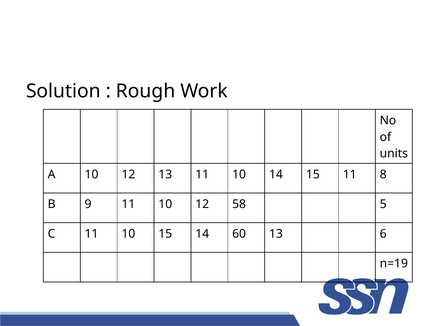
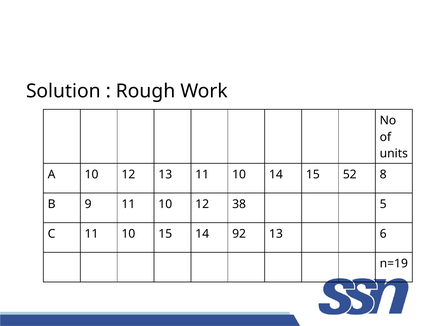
15 11: 11 -> 52 (350, 174)
58: 58 -> 38 (239, 204)
60: 60 -> 92 (239, 233)
